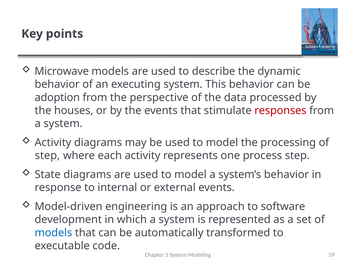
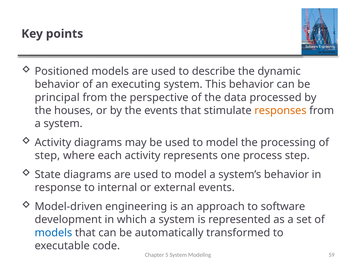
Microwave: Microwave -> Positioned (62, 71)
adoption: adoption -> principal (57, 97)
responses colour: red -> orange (280, 110)
